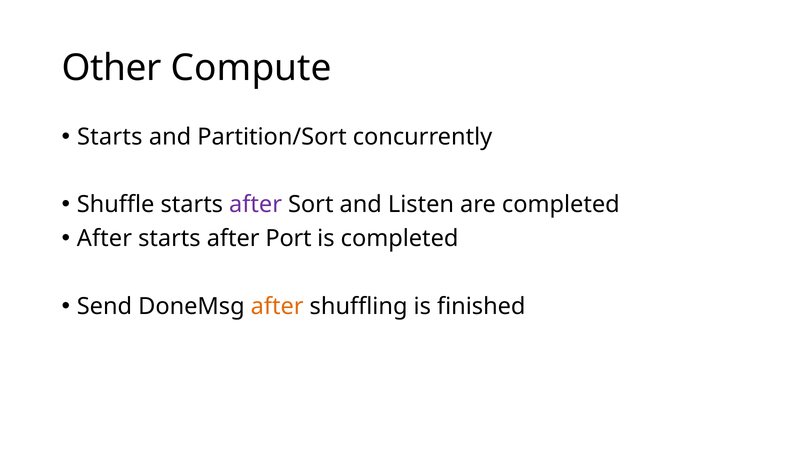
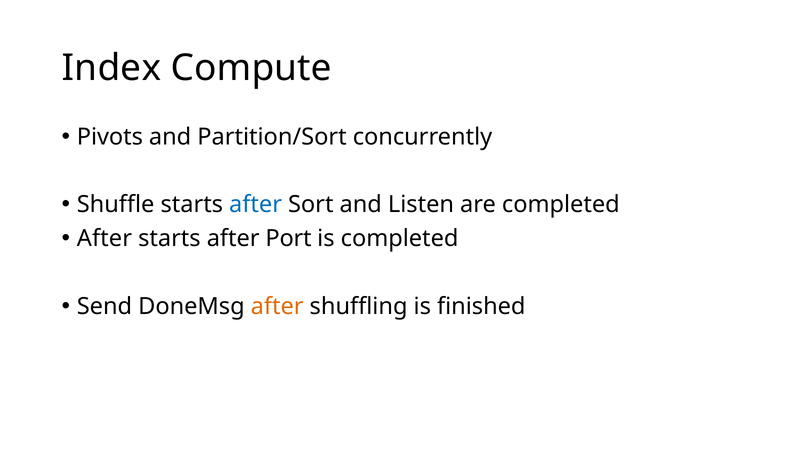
Other: Other -> Index (111, 68)
Starts: Starts -> Pivots (110, 137)
after colour: purple -> blue (256, 205)
